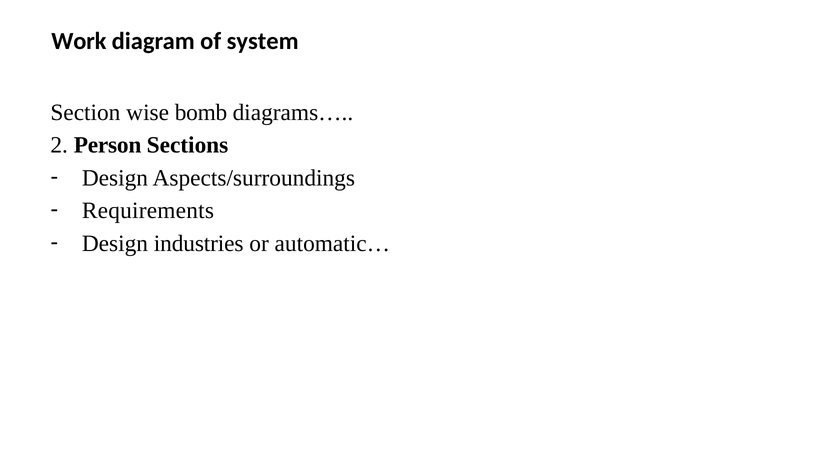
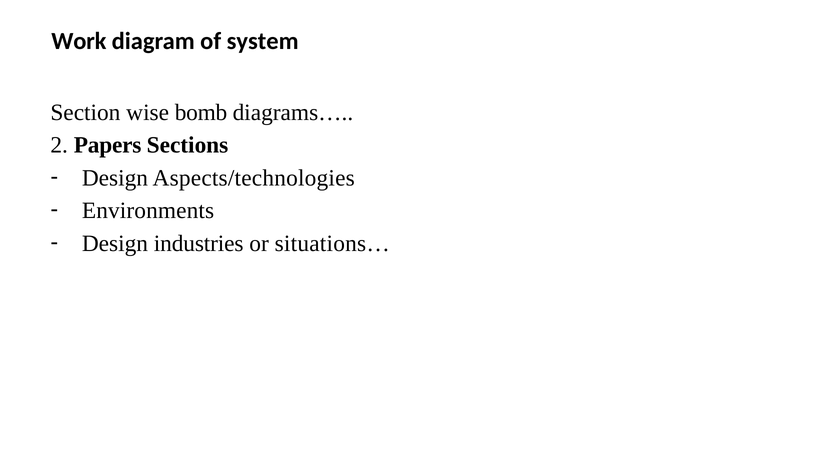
Person: Person -> Papers (108, 145)
Aspects/surroundings: Aspects/surroundings -> Aspects/technologies (254, 178)
Requirements: Requirements -> Environments (148, 210)
automatic…: automatic… -> situations… (332, 243)
